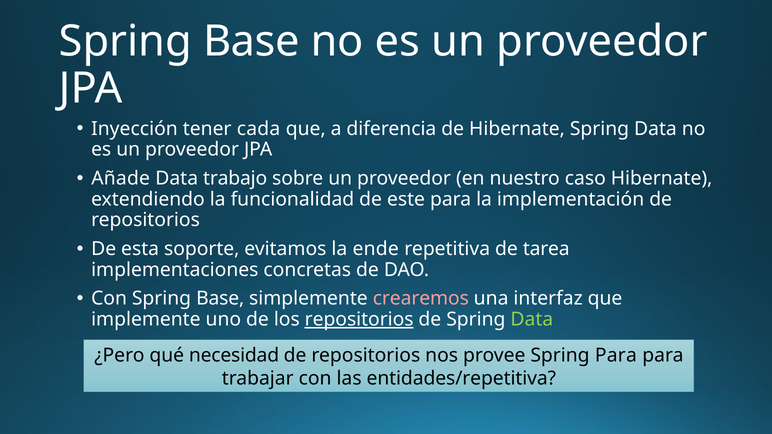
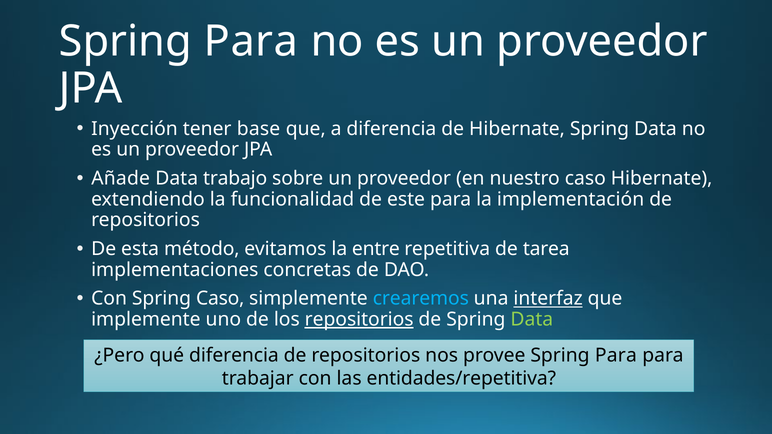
Base: Base -> Para (251, 41)
cada: cada -> base (259, 129)
soporte: soporte -> método (202, 249)
ende: ende -> entre (376, 249)
Con Spring Base: Base -> Caso (220, 299)
crearemos colour: pink -> light blue (421, 299)
interfaz underline: none -> present (548, 299)
qué necesidad: necesidad -> diferencia (234, 356)
